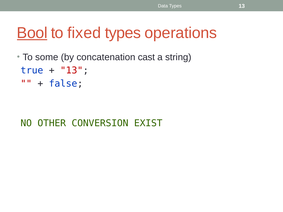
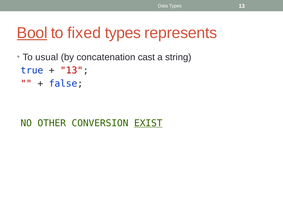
operations: operations -> represents (181, 33)
some: some -> usual (47, 57)
EXIST underline: none -> present (148, 123)
